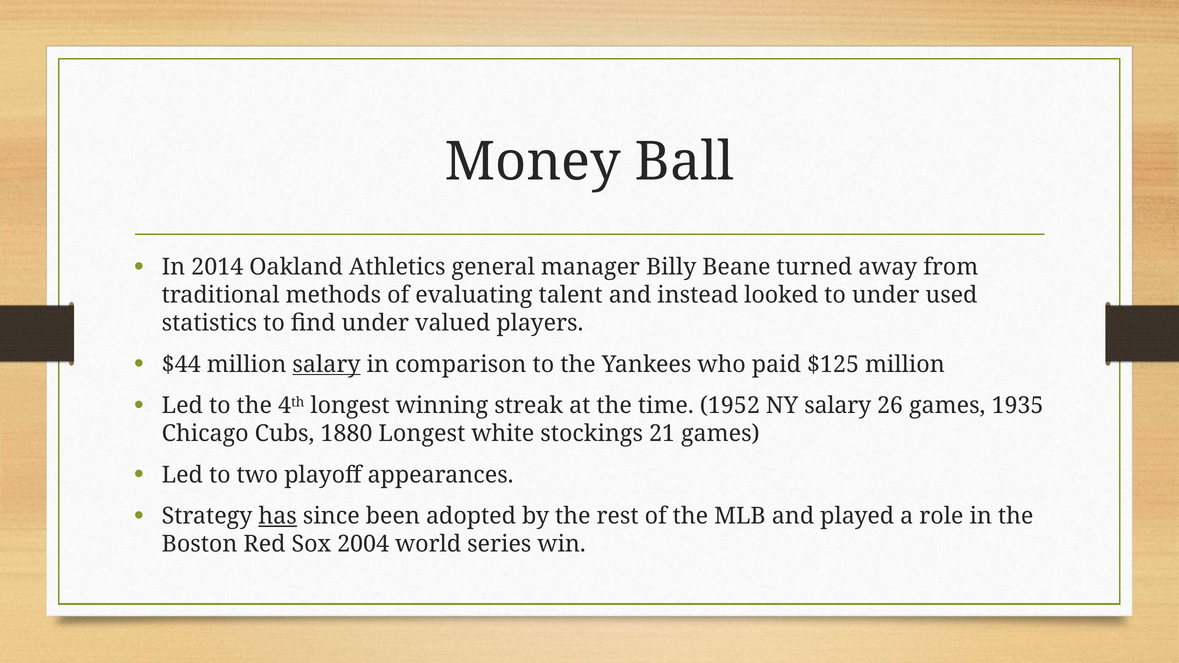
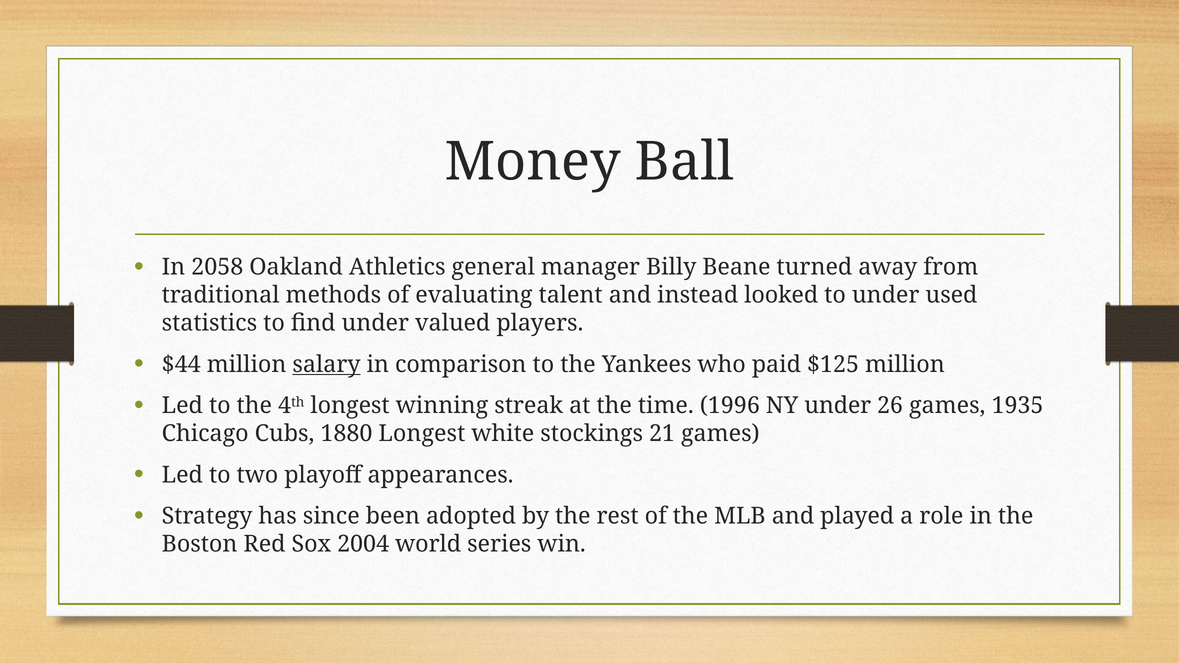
2014: 2014 -> 2058 (217, 267)
1952: 1952 -> 1996 (730, 406)
NY salary: salary -> under (838, 406)
has underline: present -> none (278, 516)
